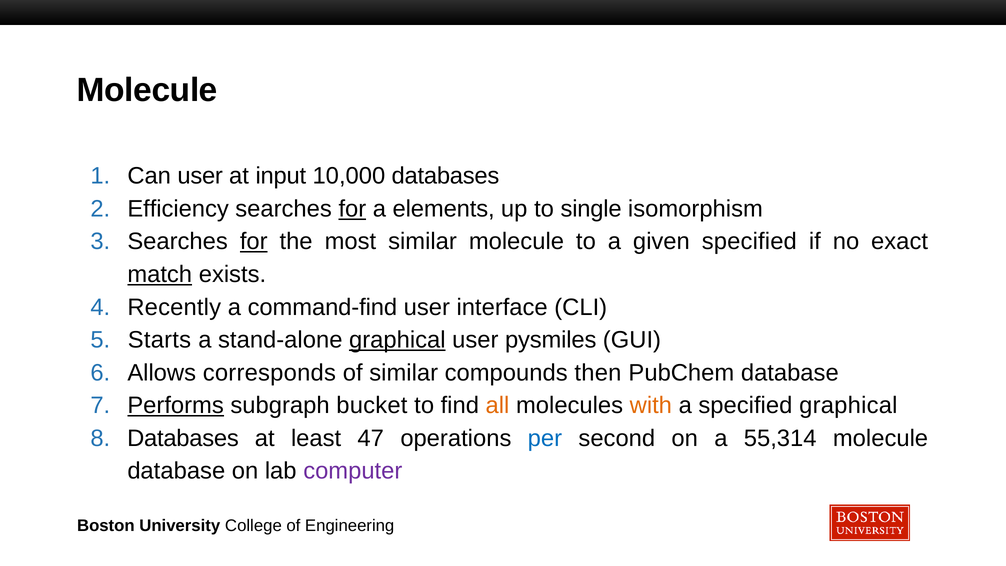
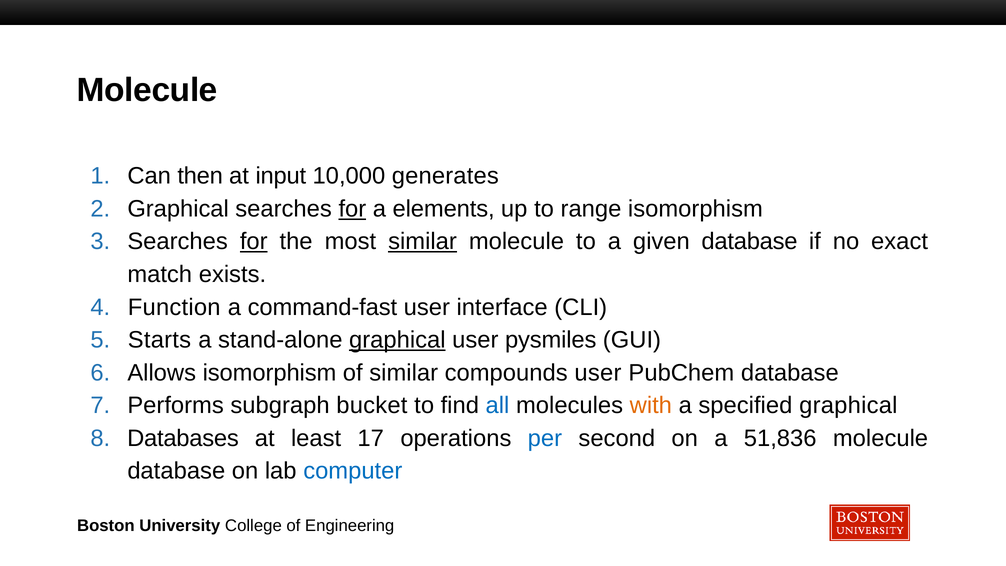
Can user: user -> then (200, 176)
10,000 databases: databases -> generates (445, 176)
Efficiency: Efficiency -> Graphical (178, 209)
single: single -> range (591, 209)
similar underline: none -> present (423, 242)
given specified: specified -> database (750, 242)
match underline: present -> none (160, 274)
Recently: Recently -> Function (174, 307)
command-find: command-find -> command-fast (322, 307)
Allows corresponds: corresponds -> isomorphism (270, 373)
compounds then: then -> user (598, 373)
Performs underline: present -> none (176, 405)
all colour: orange -> blue (497, 405)
47: 47 -> 17 (371, 438)
55,314: 55,314 -> 51,836 (780, 438)
computer colour: purple -> blue (353, 471)
